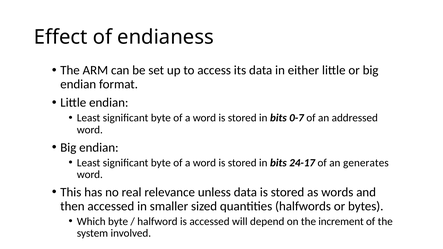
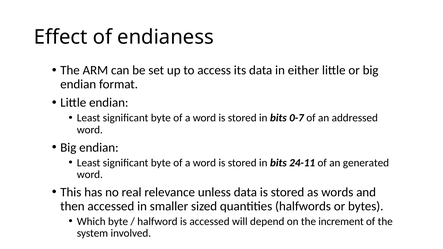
24-17: 24-17 -> 24-11 (302, 163)
generates: generates -> generated (366, 163)
